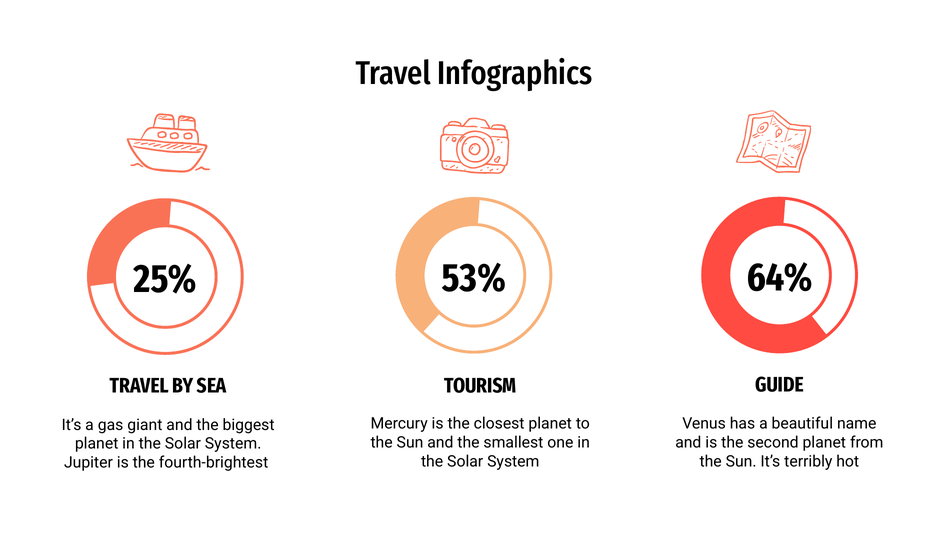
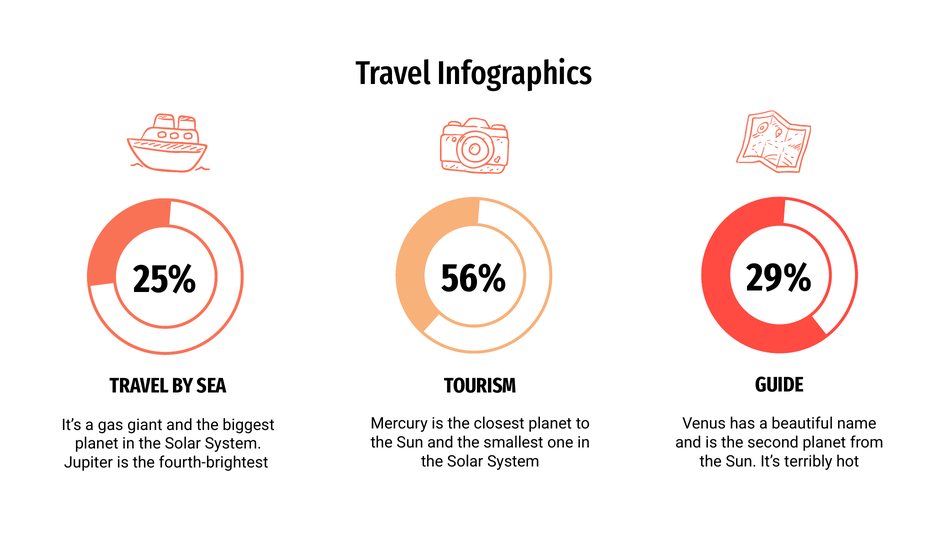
64%: 64% -> 29% (779, 278)
53%: 53% -> 56% (474, 278)
